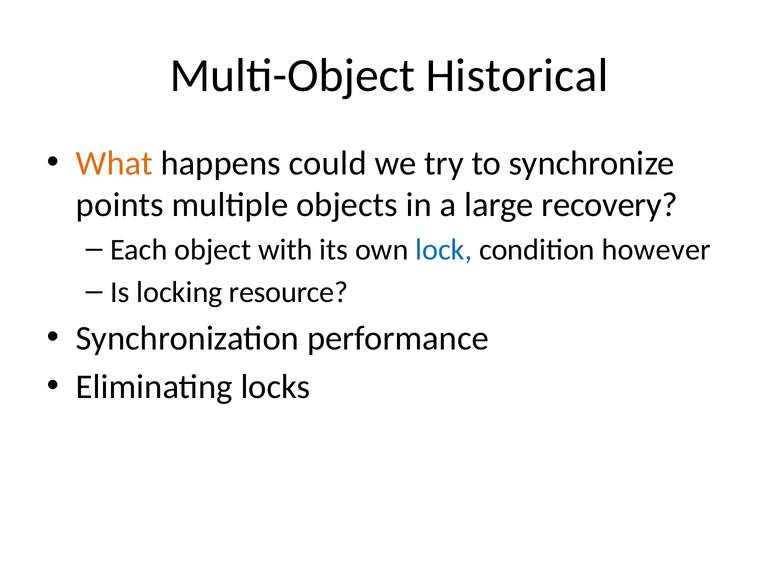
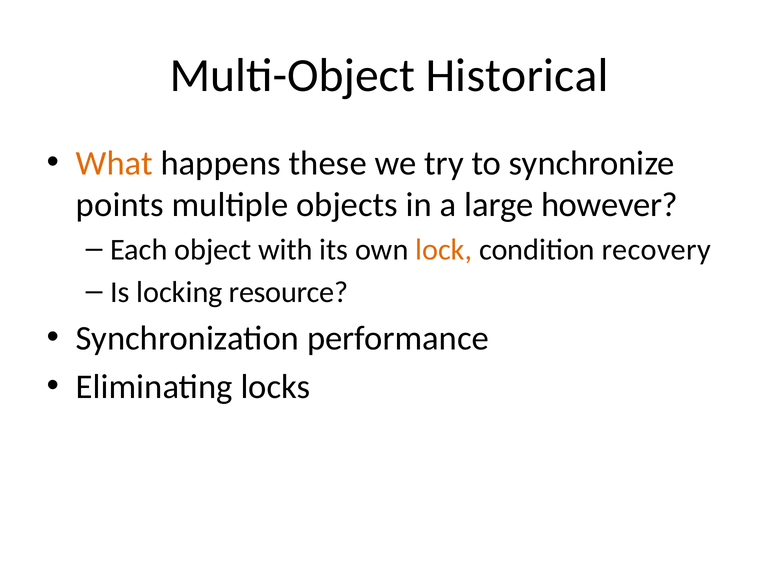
could: could -> these (328, 163)
recovery: recovery -> however (610, 205)
lock colour: blue -> orange (444, 250)
however: however -> recovery (656, 250)
